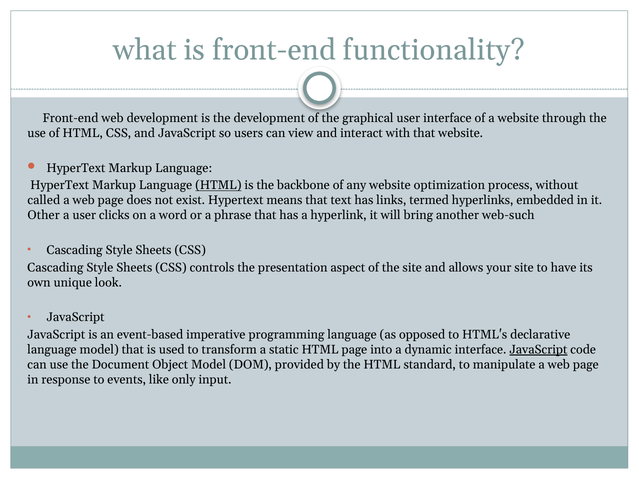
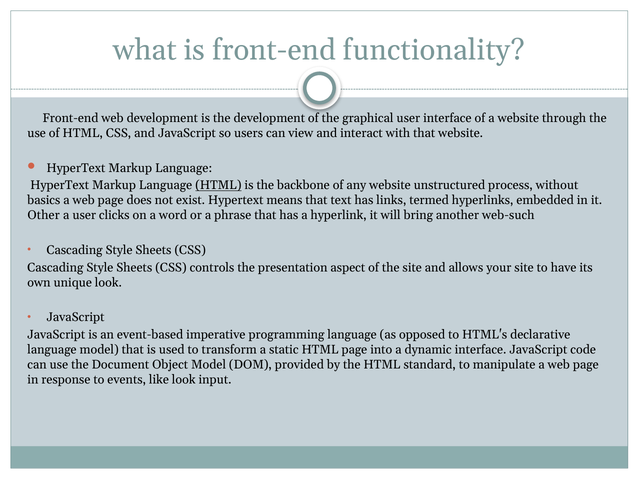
optimization: optimization -> unstructured (449, 185)
called: called -> basics (44, 200)
JavaScript underline: present -> none (538, 350)
like only: only -> look (184, 380)
